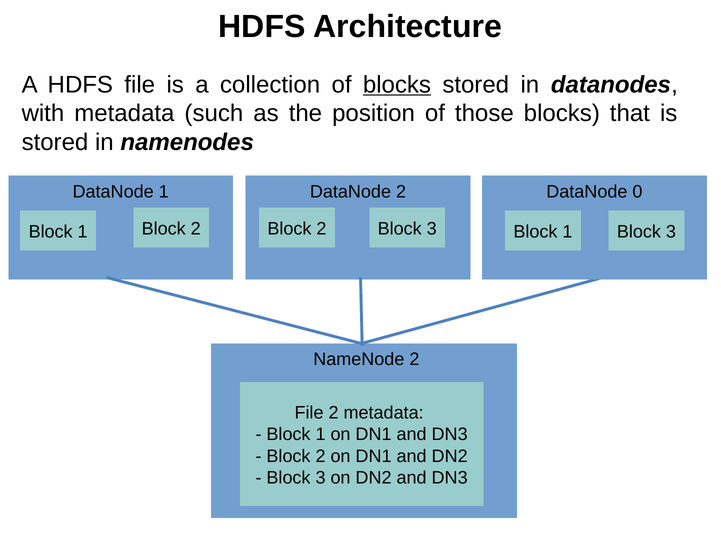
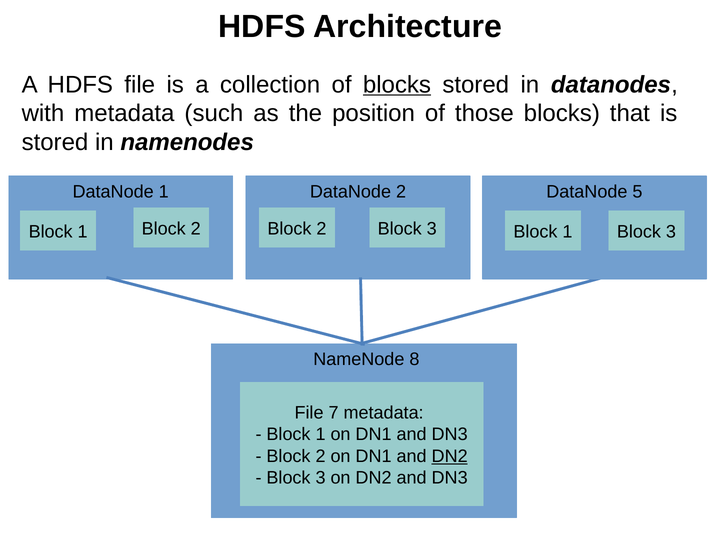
0: 0 -> 5 (637, 192)
NameNode 2: 2 -> 8 (414, 359)
File 2: 2 -> 7 (334, 413)
DN2 underline: none -> present (450, 456)
